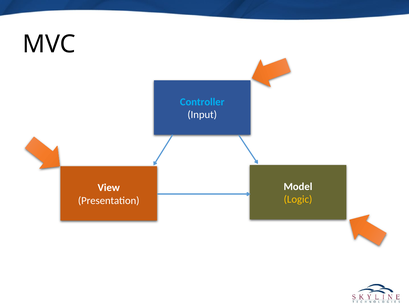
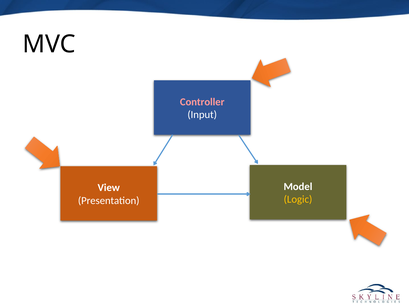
Controller colour: light blue -> pink (202, 102)
